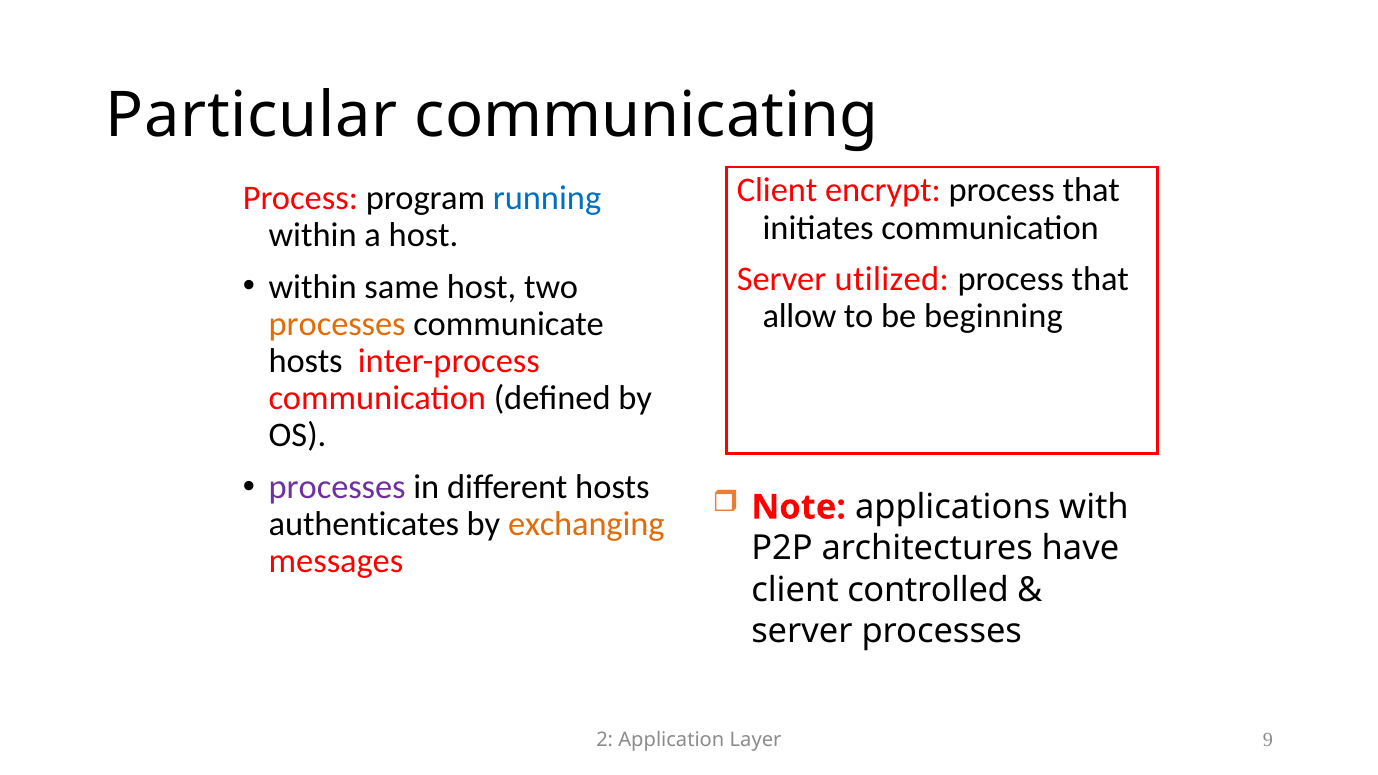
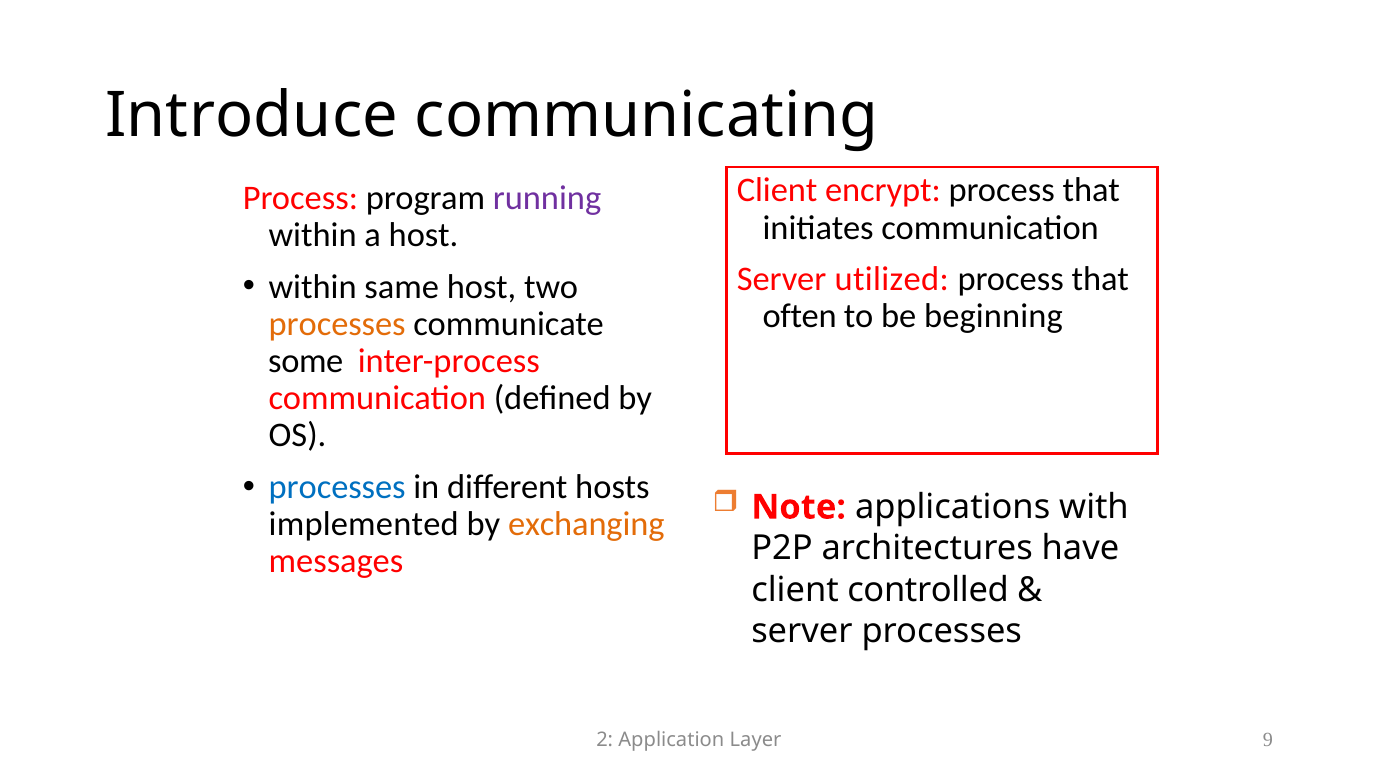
Particular: Particular -> Introduce (252, 116)
running colour: blue -> purple (547, 198)
allow: allow -> often (800, 317)
hosts: hosts -> some (306, 361)
processes colour: purple -> blue (337, 487)
authenticates: authenticates -> implemented (364, 524)
